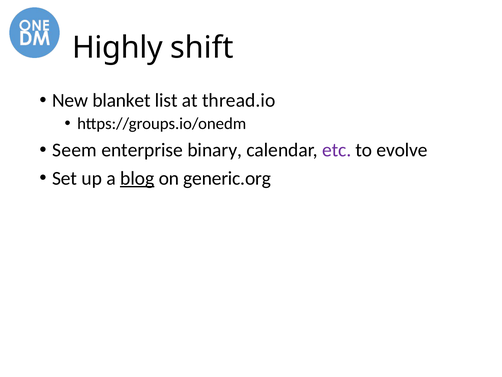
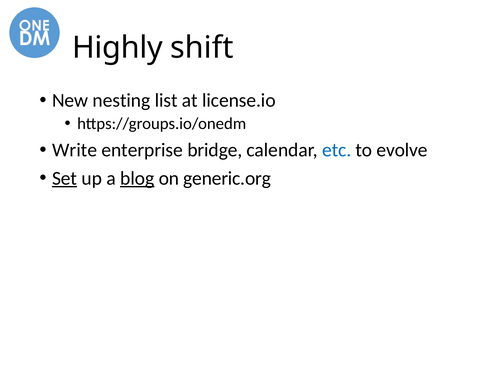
blanket: blanket -> nesting (121, 100)
thread.io: thread.io -> license.io (239, 100)
Seem: Seem -> Write (75, 150)
binary: binary -> bridge (215, 150)
etc colour: purple -> blue (337, 150)
Set underline: none -> present (65, 178)
